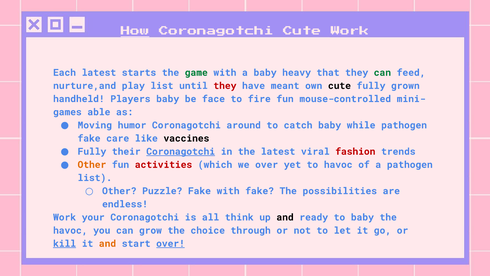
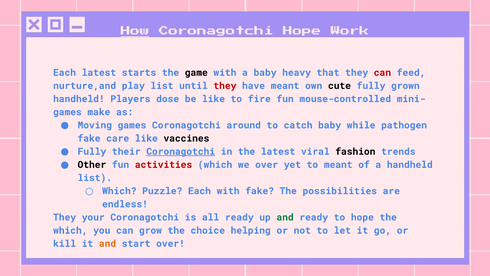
Coronagotchi Cute: Cute -> Hope (302, 33)
game colour: green -> black (196, 73)
can colour: green -> red (382, 73)
Players baby: baby -> dose (168, 99)
be face: face -> like (213, 99)
able: able -> make (99, 112)
Moving humor: humor -> games (132, 125)
fashion colour: red -> black (355, 151)
Other colour: orange -> black (92, 164)
to havoc: havoc -> meant (338, 164)
a pathogen: pathogen -> handheld (410, 164)
Other: Other -> Which (119, 191)
Puzzle Fake: Fake -> Each (199, 191)
Work: Work -> They (65, 217)
all think: think -> ready (239, 217)
and colour: black -> green (285, 217)
to baby: baby -> hope (362, 217)
havoc: havoc -> which (70, 230)
through: through -> helping (251, 230)
kill underline: present -> none (65, 243)
over underline: present -> none (170, 243)
